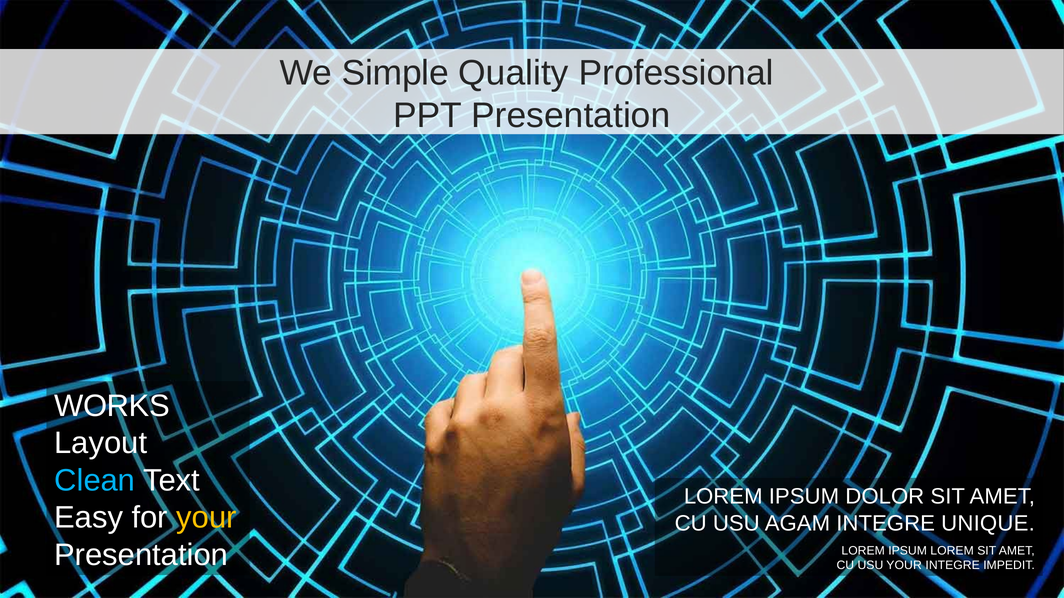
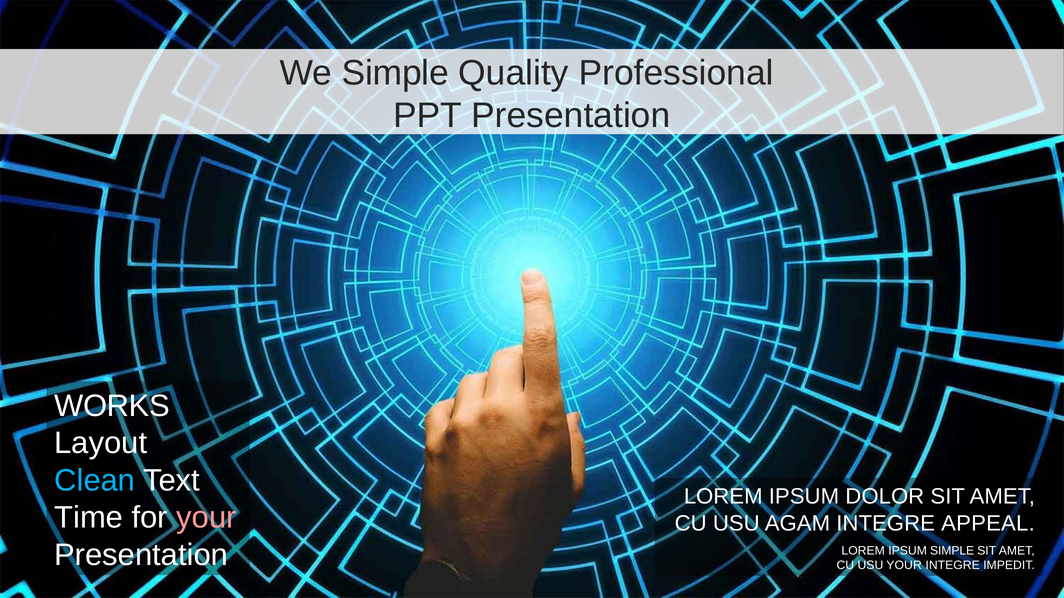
Easy: Easy -> Time (89, 518)
your colour: yellow -> pink (206, 518)
UNIQUE: UNIQUE -> APPEAL (988, 524)
IPSUM LOREM: LOREM -> SIMPLE (952, 551)
